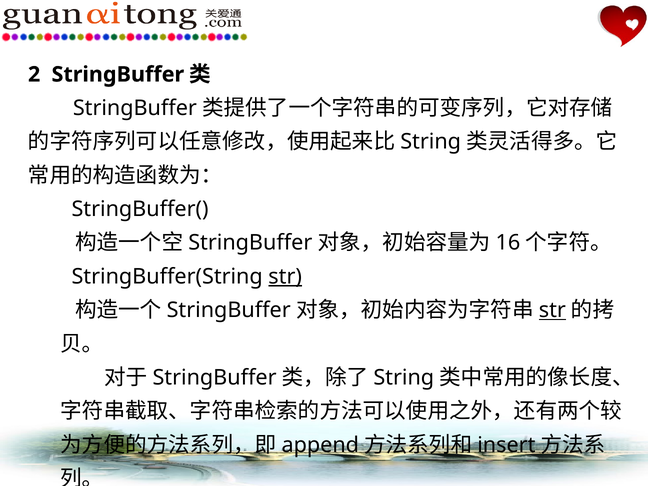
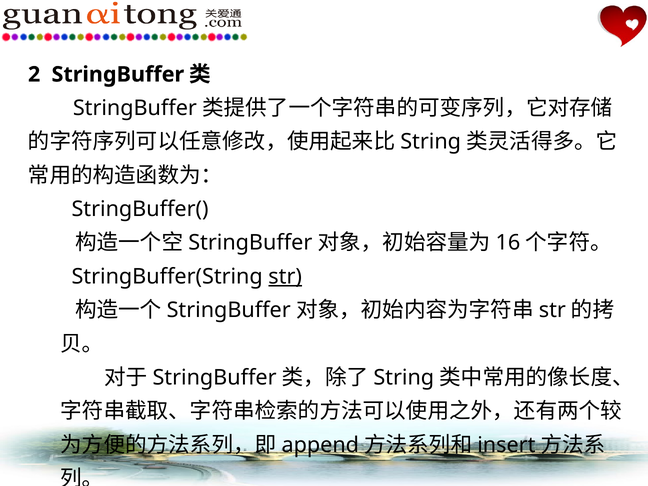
str underline: present -> none (552, 310)
